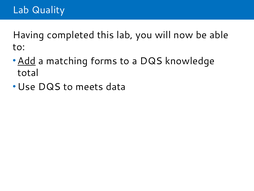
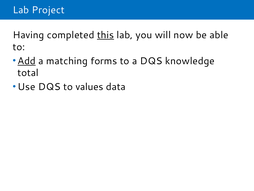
Quality: Quality -> Project (48, 10)
this underline: none -> present (105, 35)
meets: meets -> values (89, 87)
